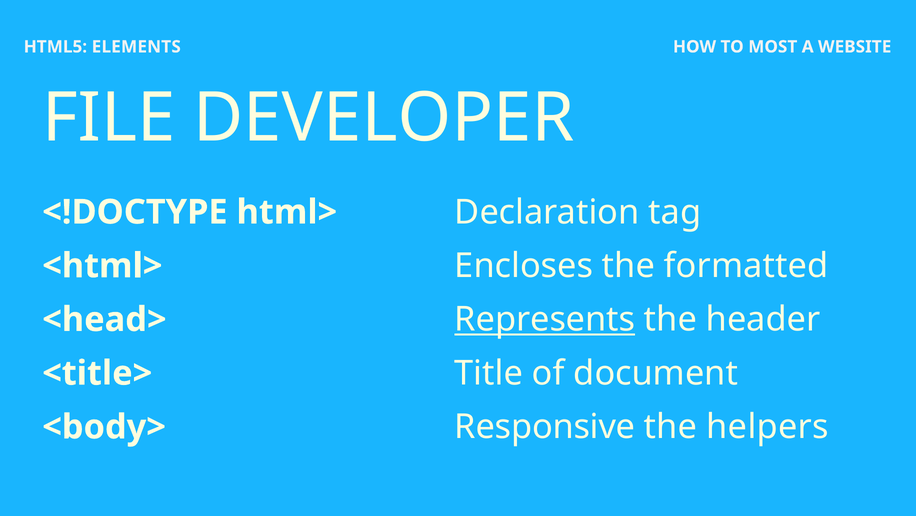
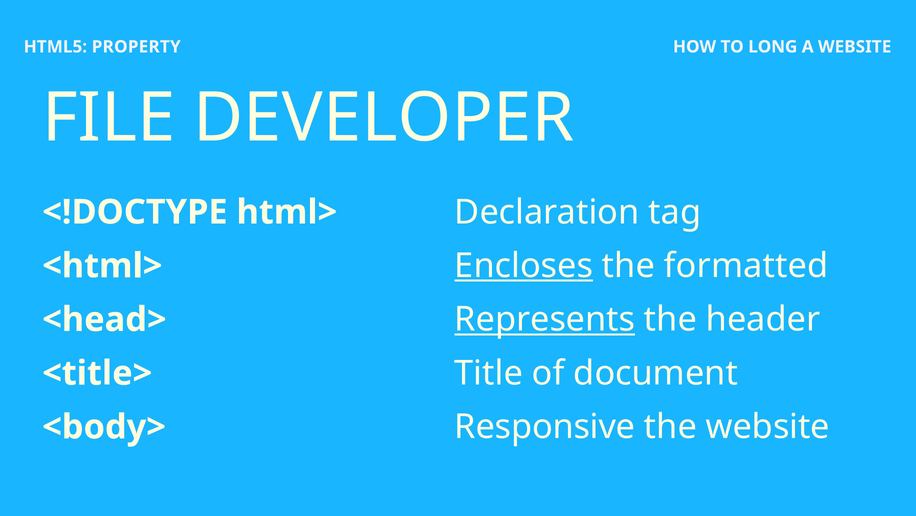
ELEMENTS: ELEMENTS -> PROPERTY (136, 47)
MOST: MOST -> LONG (773, 47)
Encloses underline: none -> present (524, 266)
the helpers: helpers -> website (768, 426)
